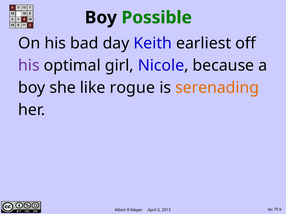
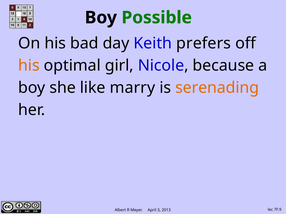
earliest: earliest -> prefers (204, 43)
his colour: purple -> orange (29, 66)
rogue: rogue -> marry (132, 88)
